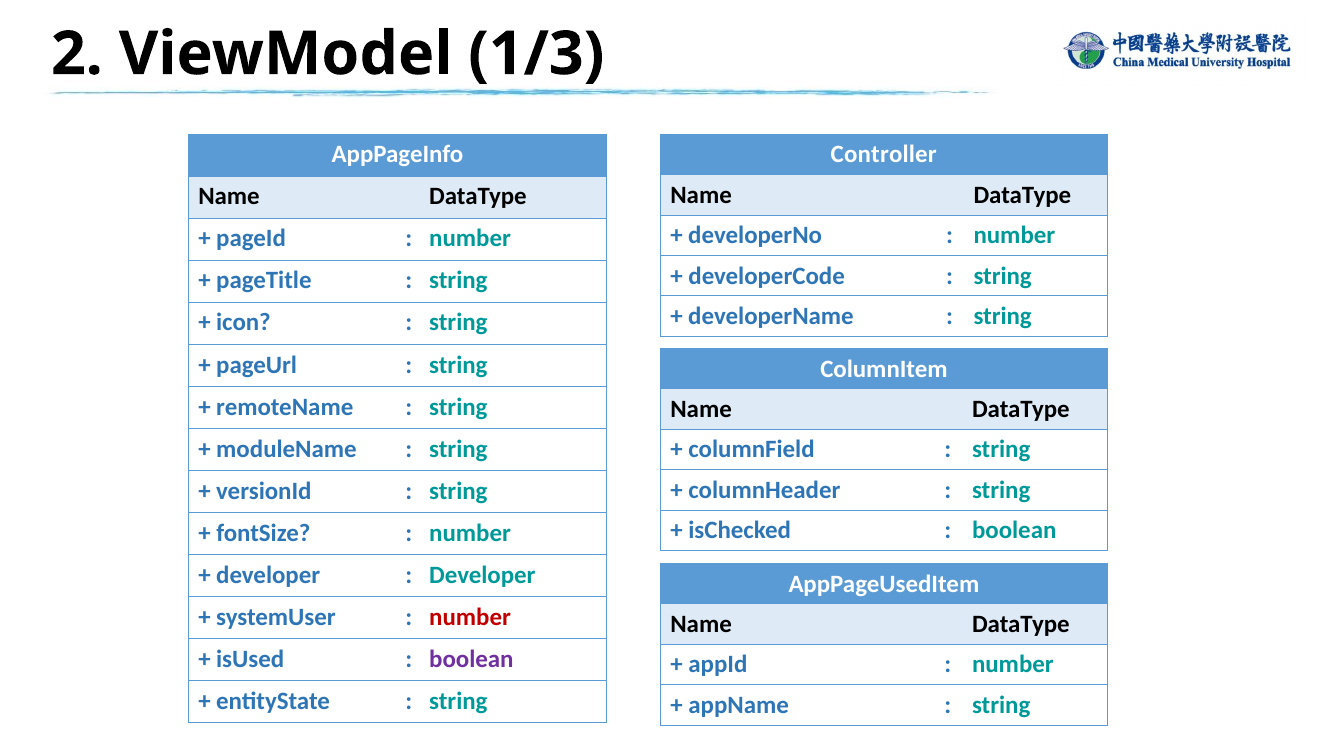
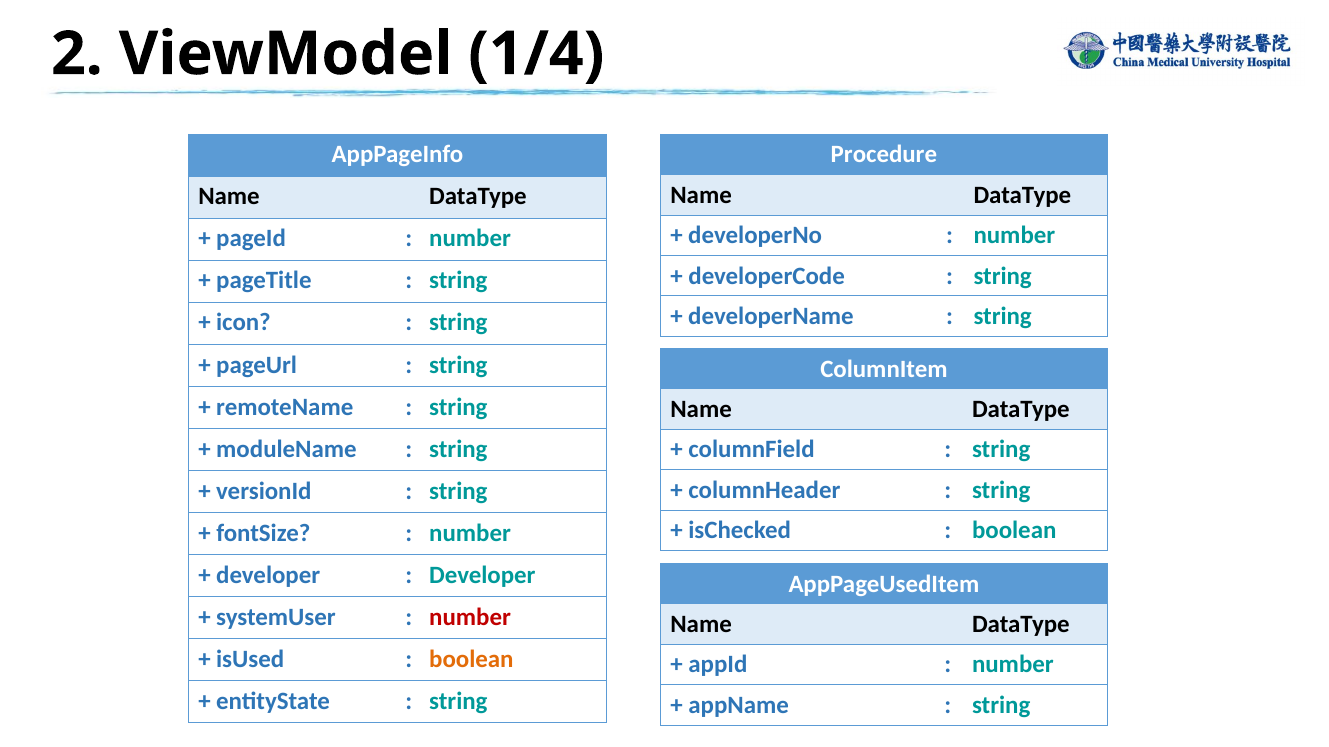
1/3: 1/3 -> 1/4 (536, 54)
Controller: Controller -> Procedure (884, 155)
boolean colour: purple -> orange (471, 660)
